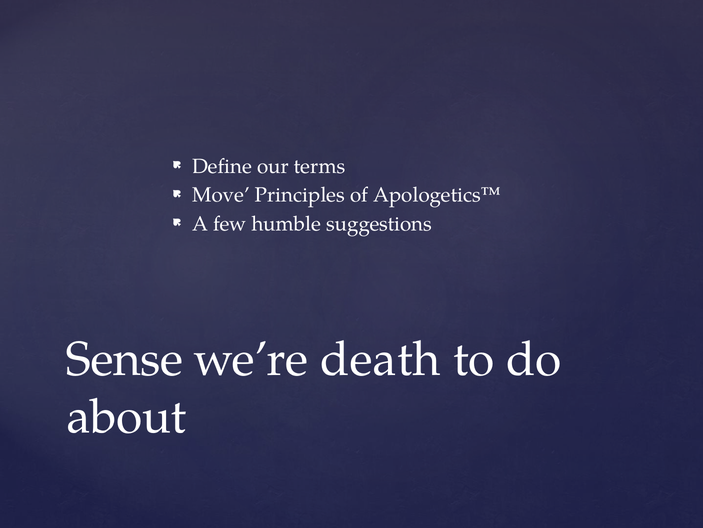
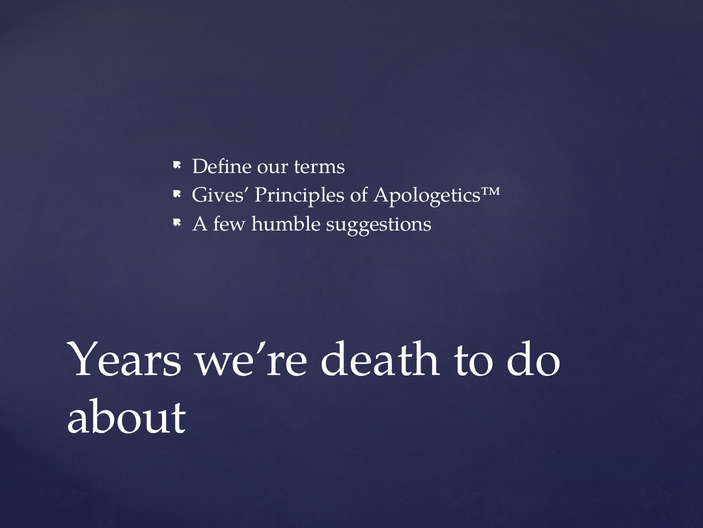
Move: Move -> Gives (221, 195)
Sense: Sense -> Years (125, 359)
